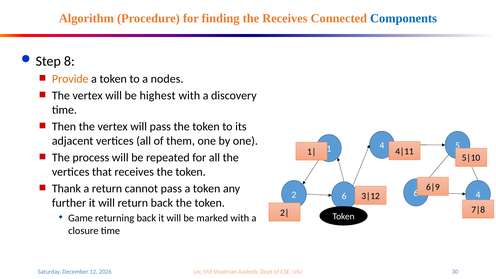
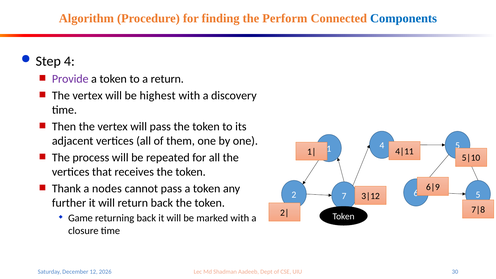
the Receives: Receives -> Perform (285, 18)
Step 8: 8 -> 4 (69, 61)
Provide colour: orange -> purple (70, 79)
a nodes: nodes -> return (167, 79)
a return: return -> nodes (107, 189)
4: 4 -> 5 (478, 195)
2 6: 6 -> 7 (344, 196)
